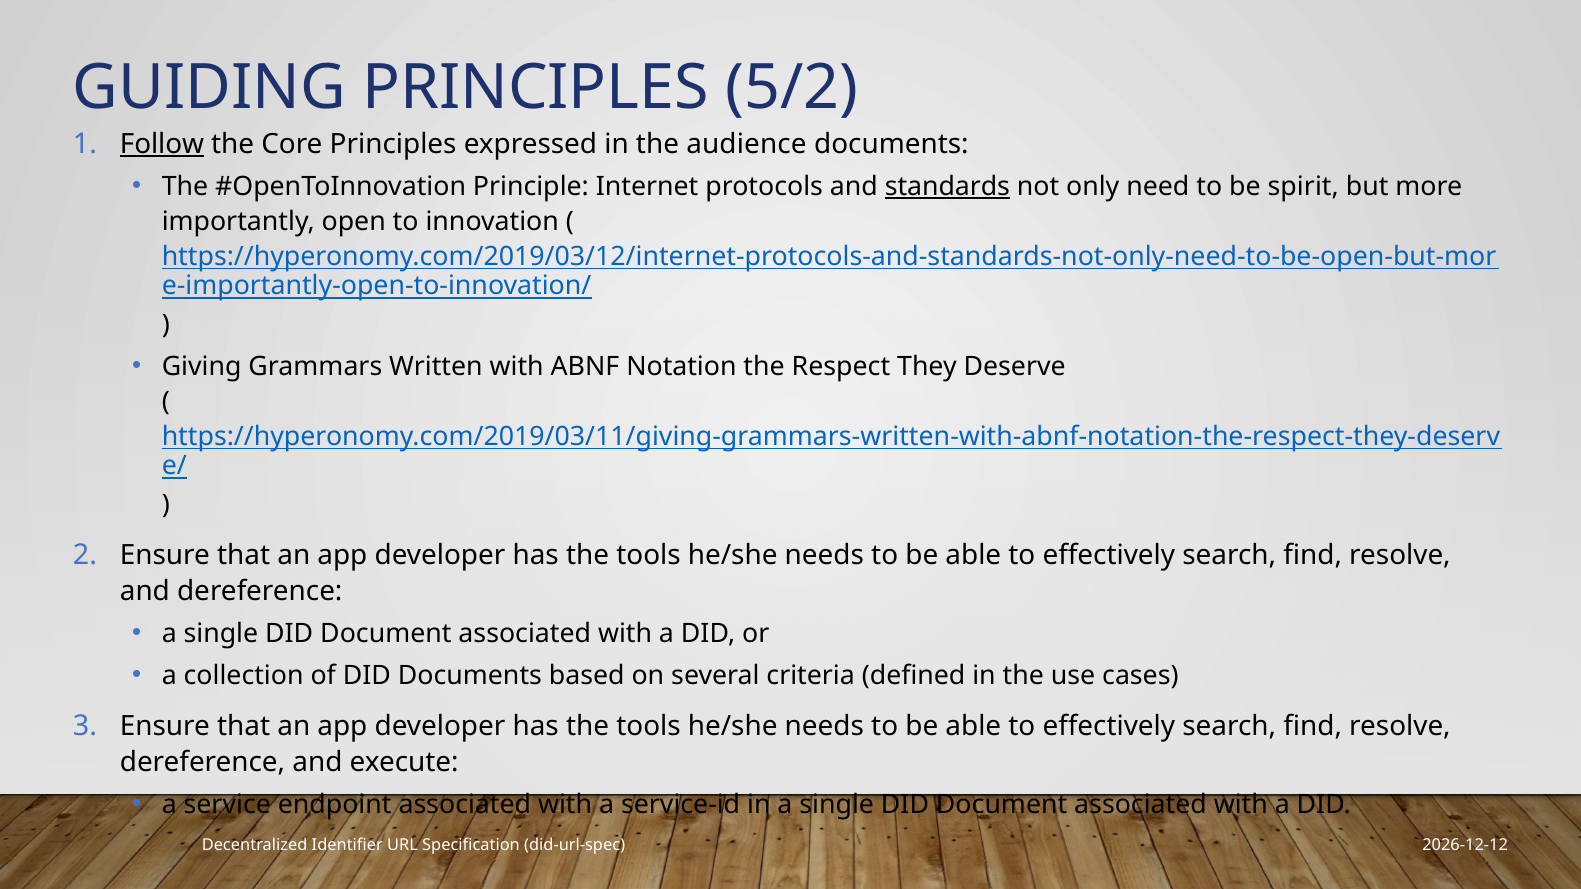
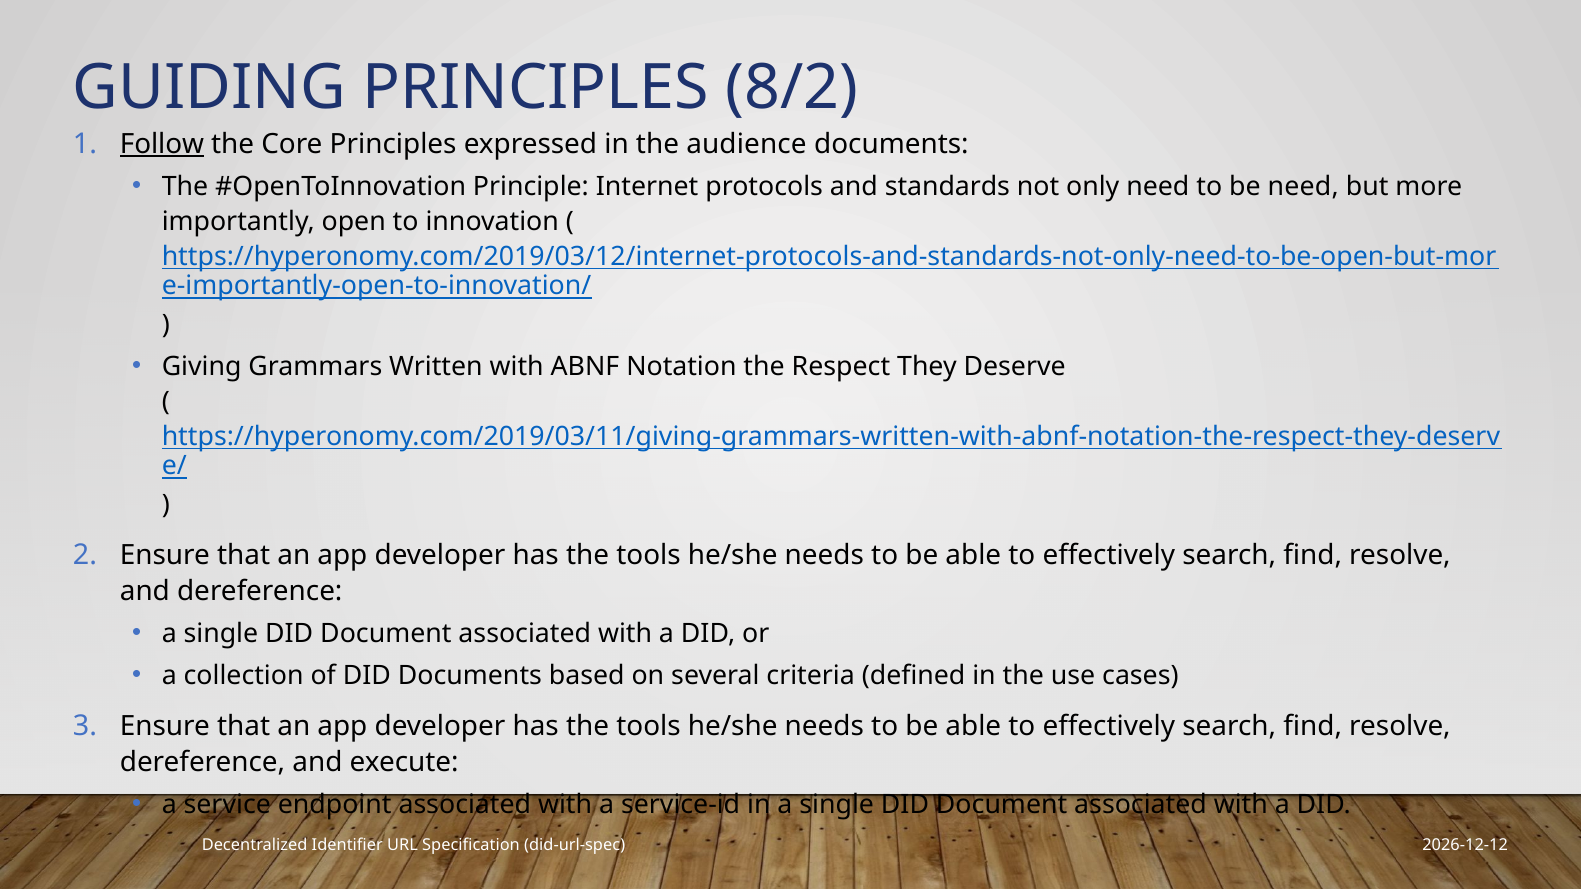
5/2: 5/2 -> 8/2 (792, 88)
standards underline: present -> none (947, 187)
be spirit: spirit -> need (1303, 187)
